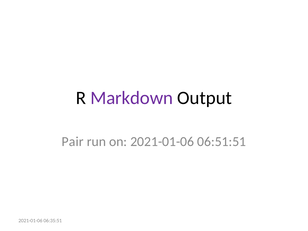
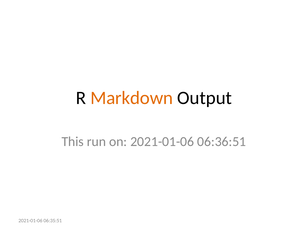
Markdown colour: purple -> orange (132, 98)
Pair: Pair -> This (73, 142)
06:51:51: 06:51:51 -> 06:36:51 (222, 142)
